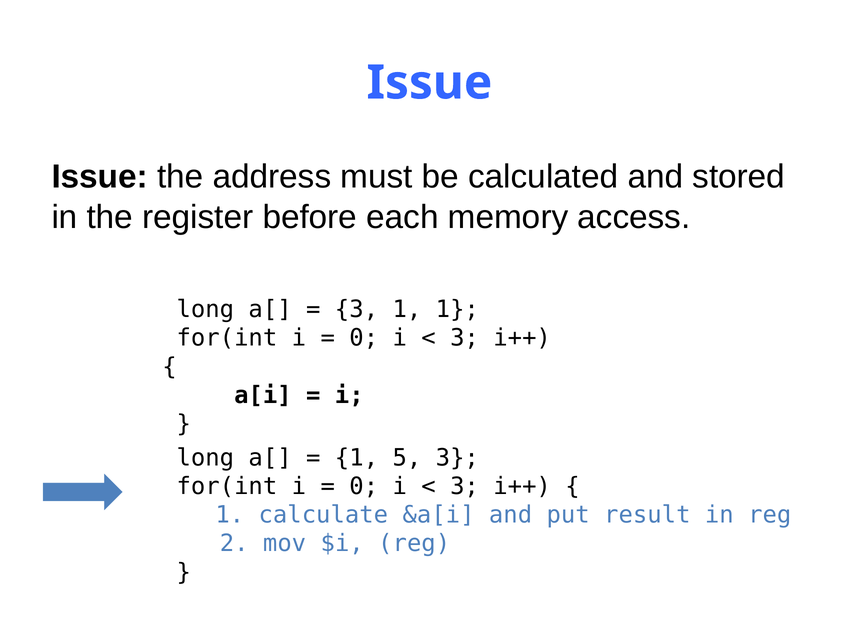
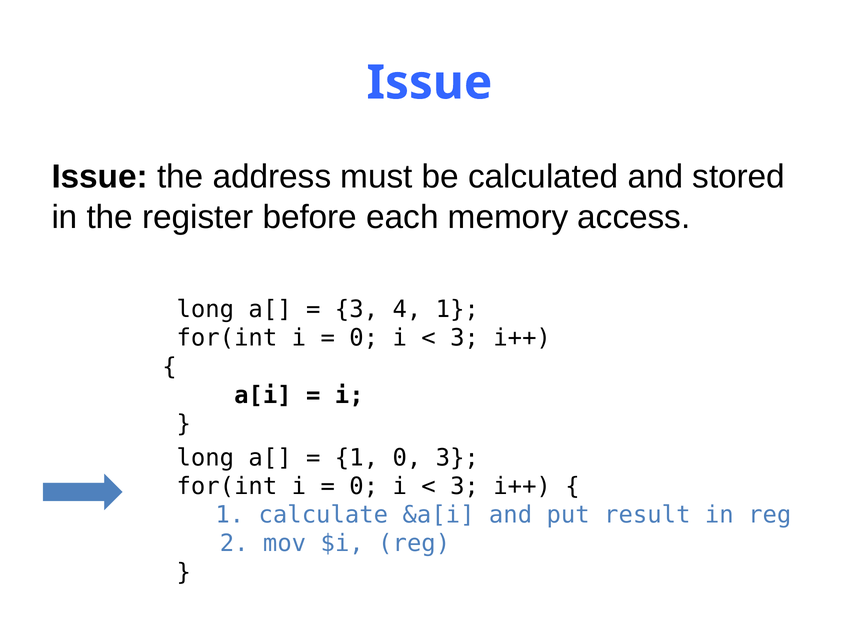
3 1: 1 -> 4 (407, 310)
1 5: 5 -> 0 (407, 458)
